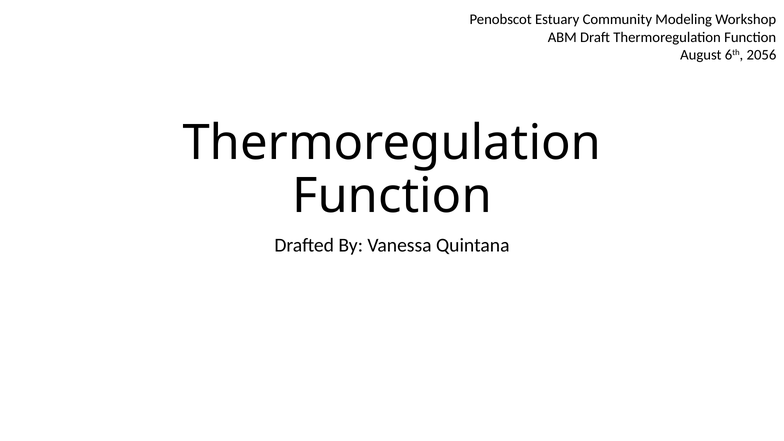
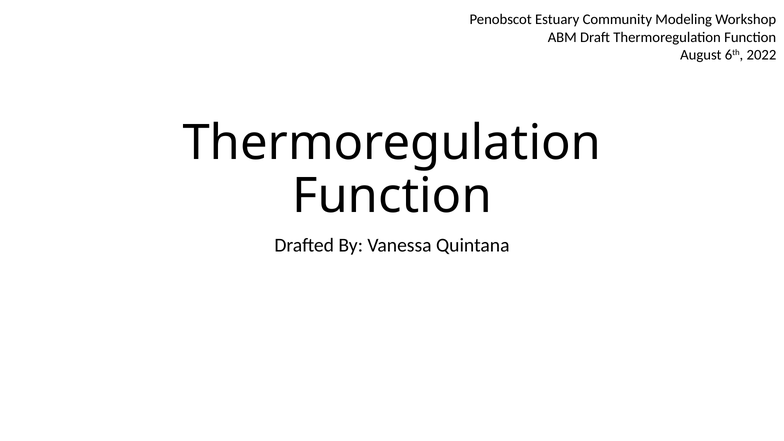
2056: 2056 -> 2022 (761, 55)
